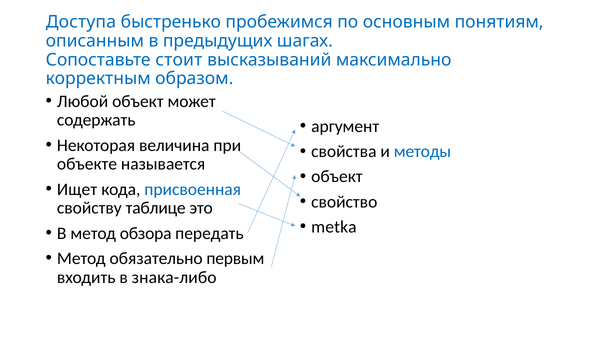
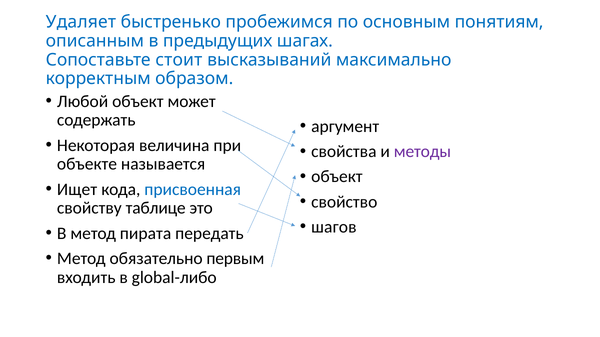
Доступа: Доступа -> Удаляет (81, 22)
методы colour: blue -> purple (422, 152)
metka: metka -> шагов (334, 227)
обзора: обзора -> пирата (146, 234)
знака-либо: знака-либо -> global-либо (174, 278)
